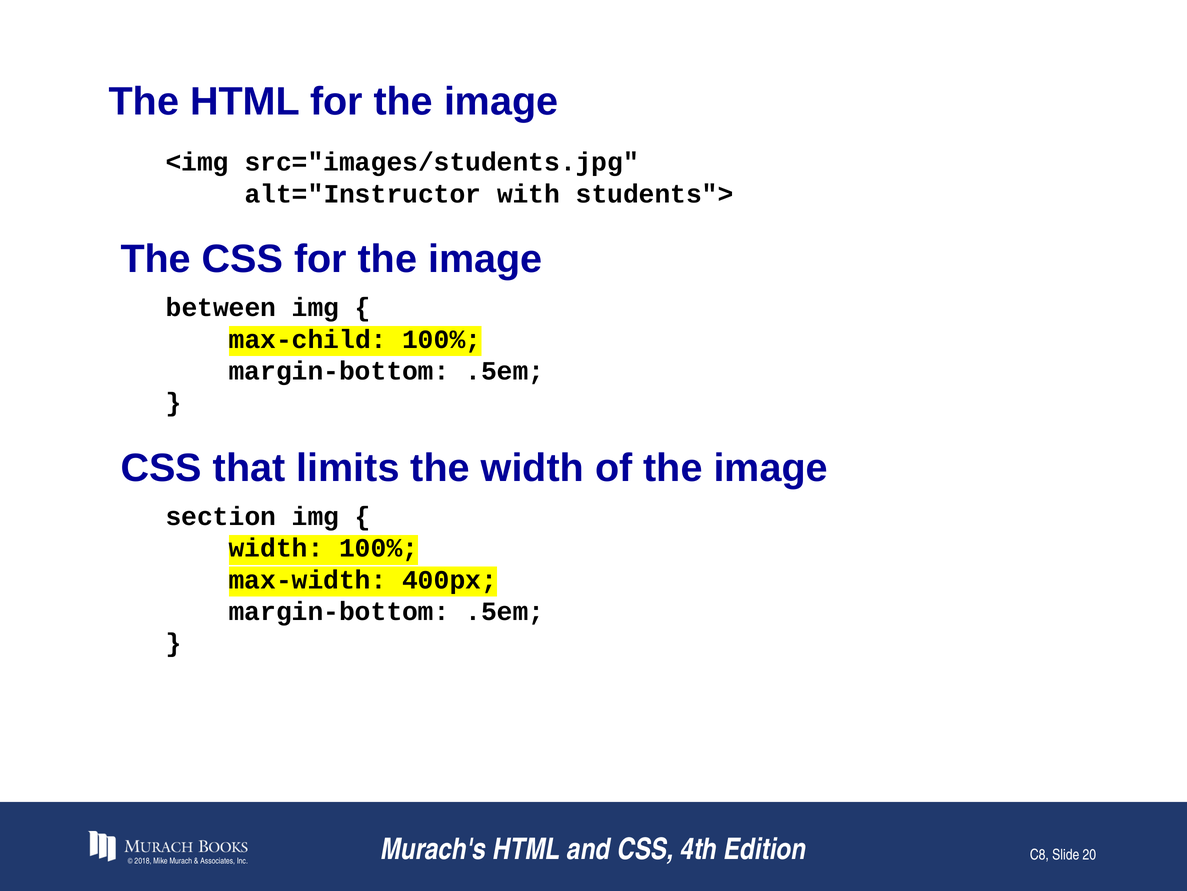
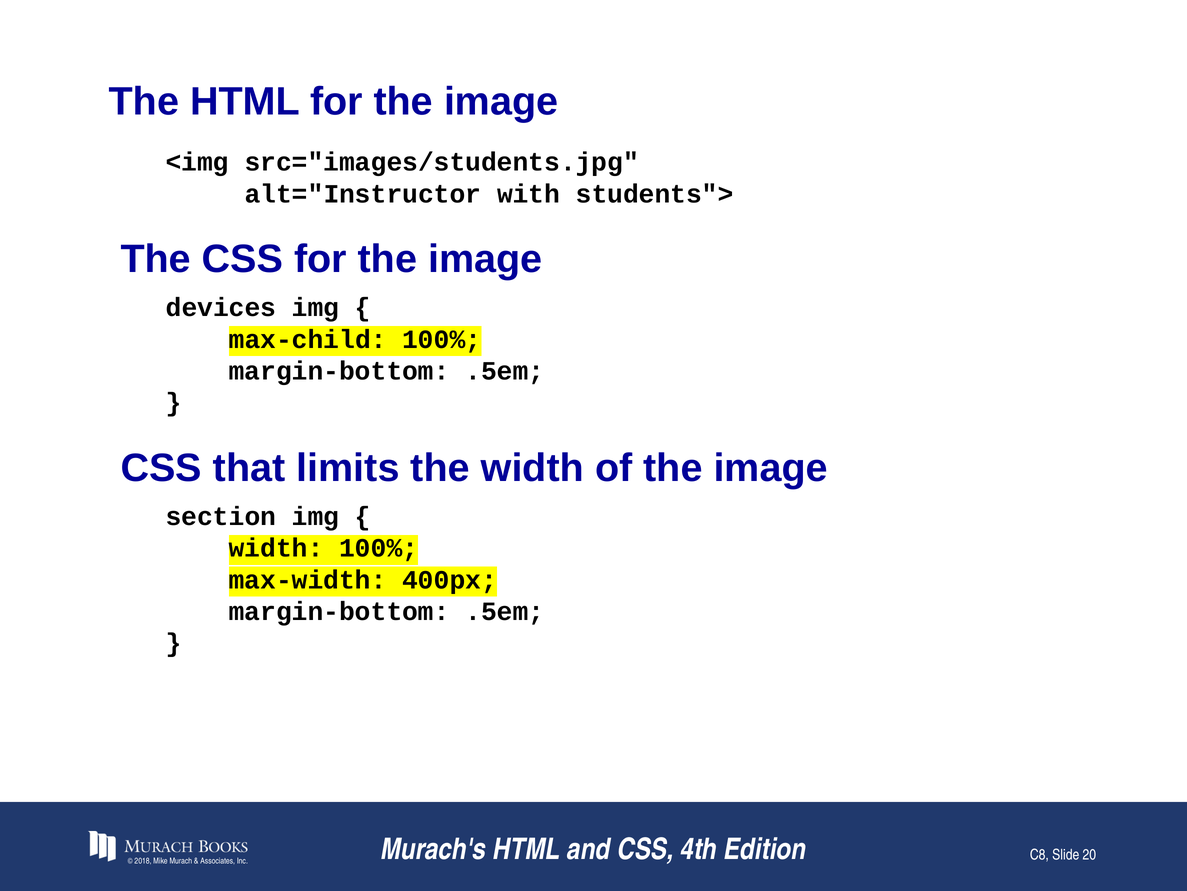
between: between -> devices (221, 307)
